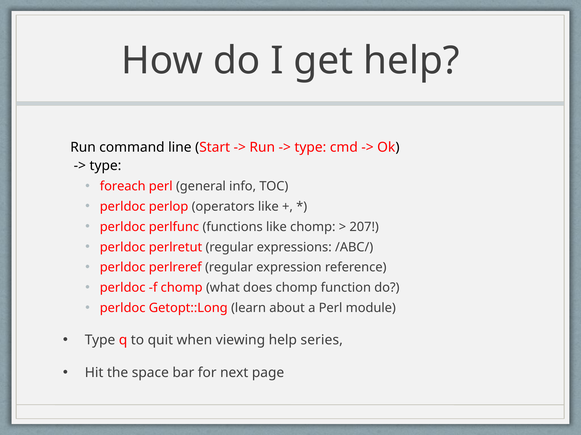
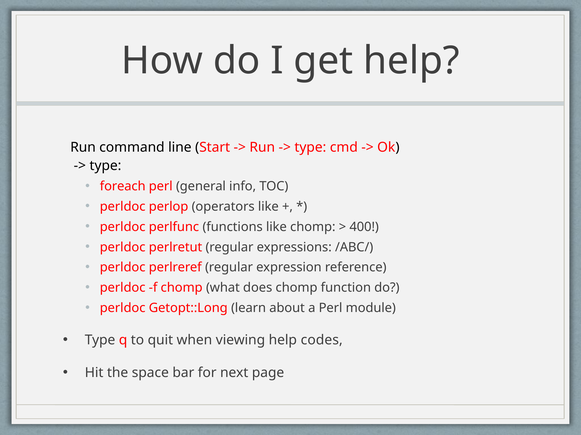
207: 207 -> 400 (364, 227)
series: series -> codes (322, 341)
